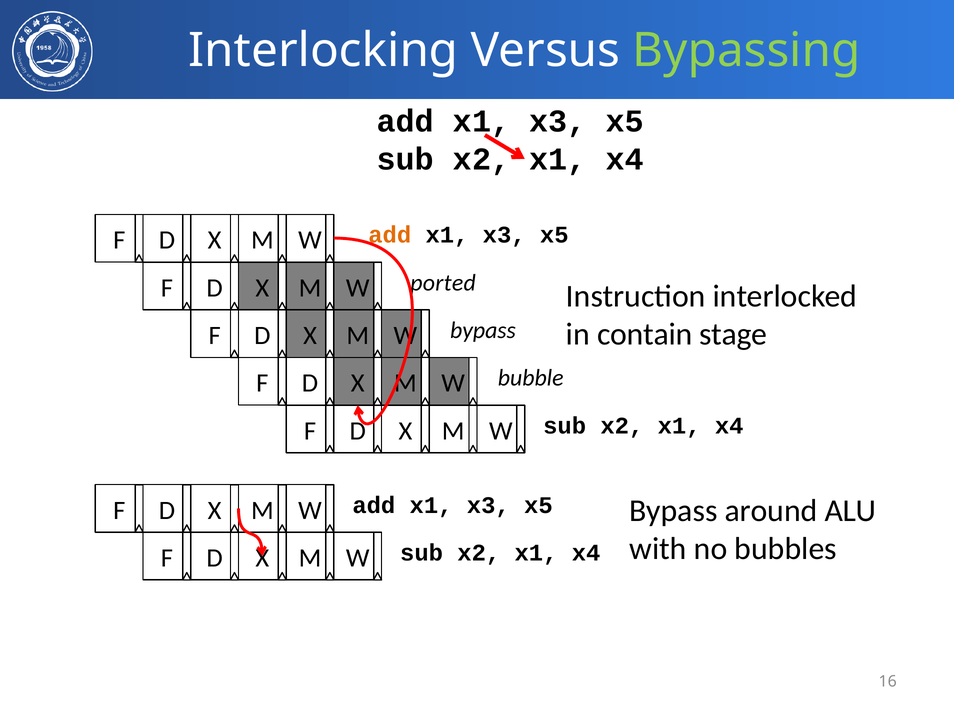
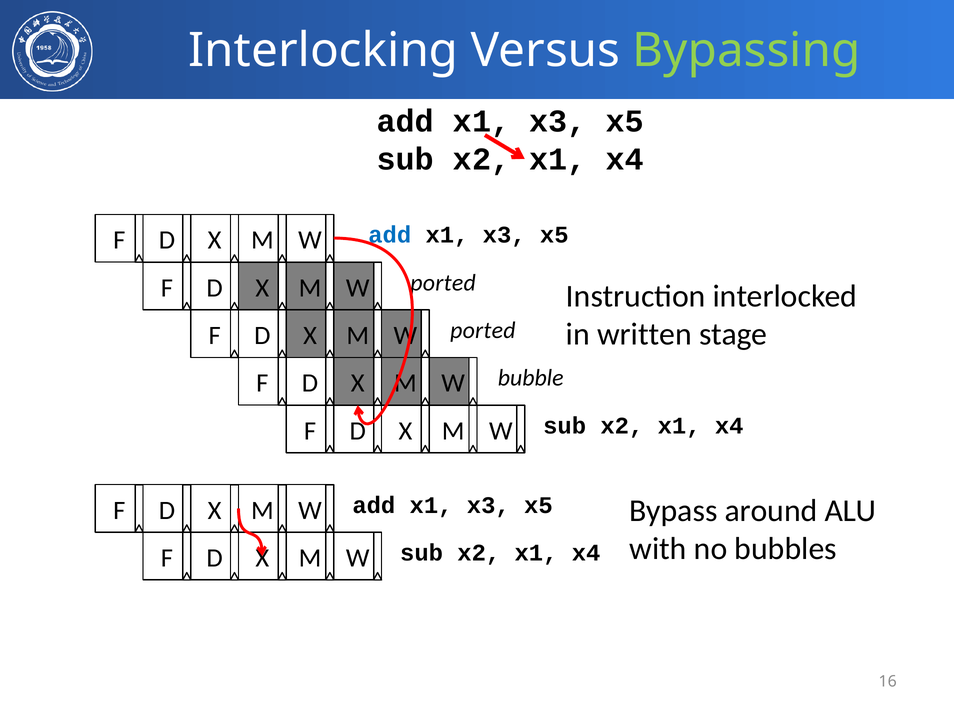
add colour: orange -> blue (390, 235)
contain: contain -> written (645, 334)
bypass: bypass -> ported (483, 331)
